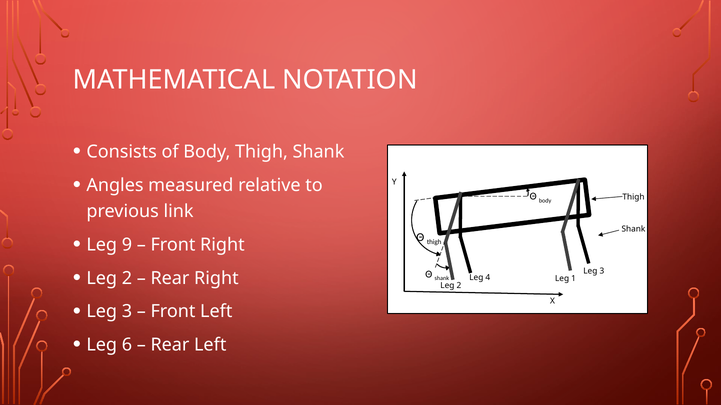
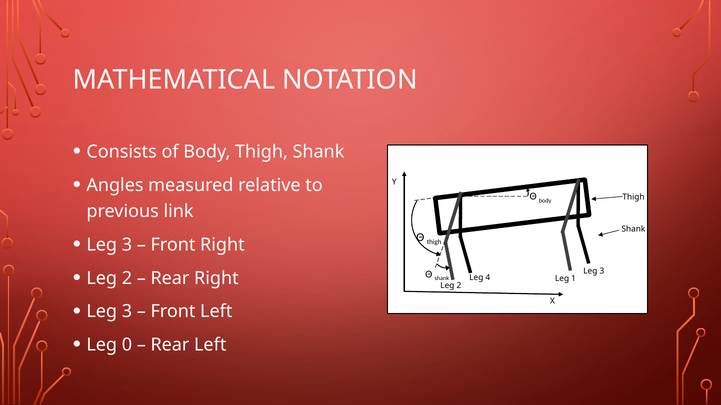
9: 9 -> 3 (127, 245)
6: 6 -> 0 (127, 345)
